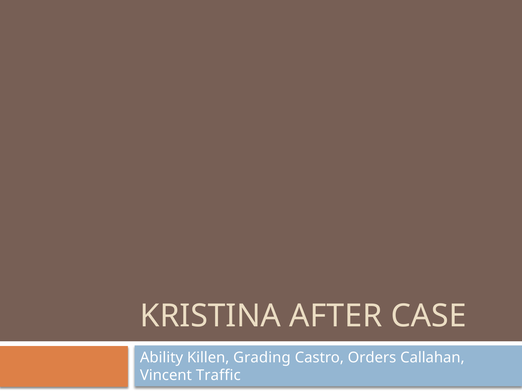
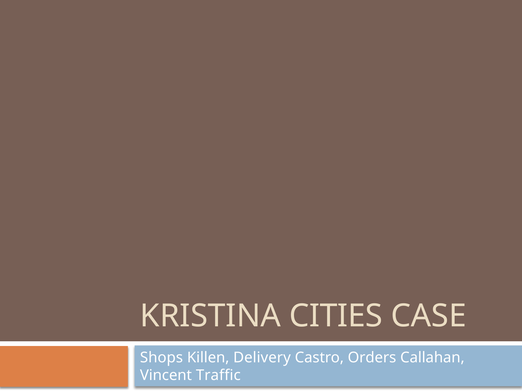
AFTER: AFTER -> CITIES (336, 315)
Ability: Ability -> Shops (162, 357)
Grading: Grading -> Delivery (262, 357)
